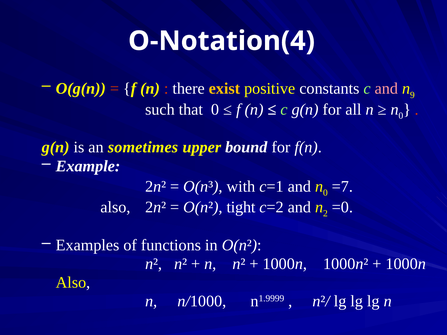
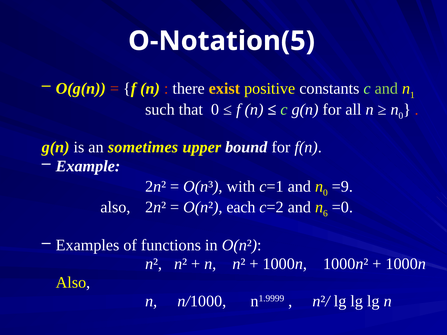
O-Notation(4: O-Notation(4 -> O-Notation(5 (222, 41)
and colour: pink -> light green (386, 89)
9: 9 -> 1 (412, 95)
=7: =7 -> =9 (342, 187)
tight: tight -> each (241, 207)
2: 2 -> 6 (325, 214)
